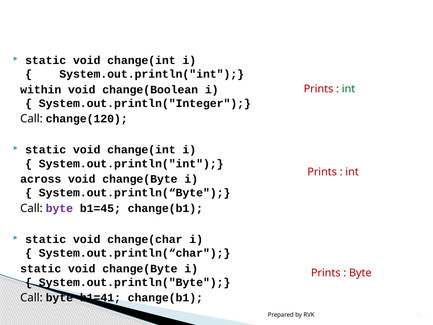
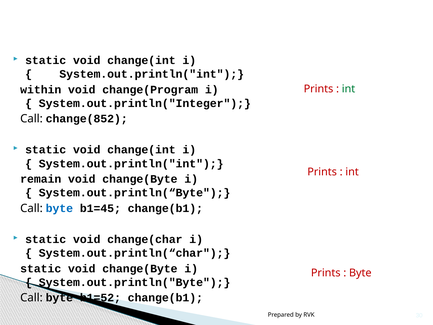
change(Boolean: change(Boolean -> change(Program (150, 90)
change(120: change(120 -> change(852 (87, 119)
across: across -> remain (41, 179)
byte colour: purple -> blue (59, 208)
b1=41: b1=41 -> b1=52 (100, 298)
